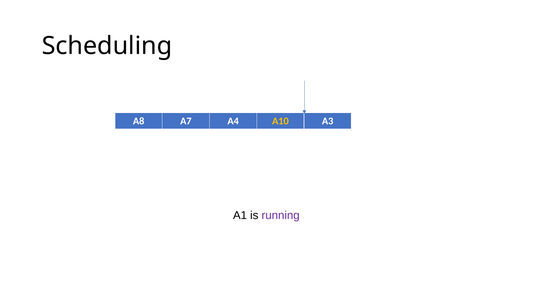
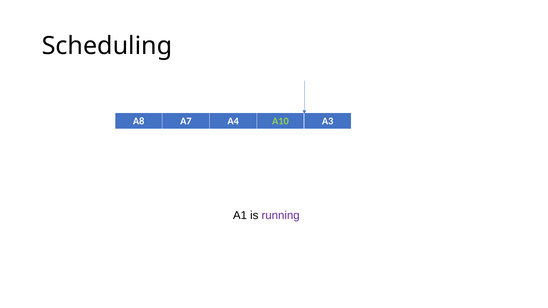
A10 colour: yellow -> light green (280, 121)
